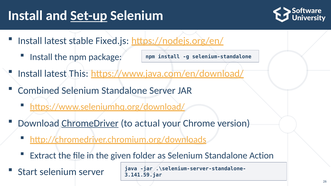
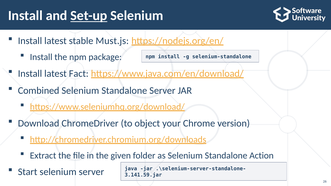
Fixed.js: Fixed.js -> Must.js (112, 41)
This: This -> Fact (79, 74)
ChromeDriver underline: present -> none (90, 123)
actual: actual -> object (147, 123)
